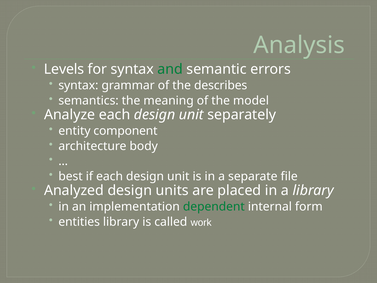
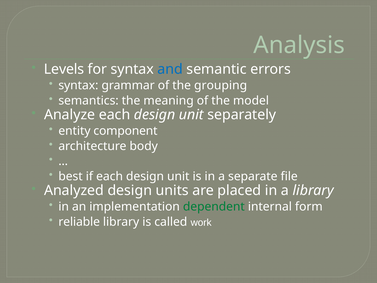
and colour: green -> blue (170, 69)
describes: describes -> grouping (221, 85)
entities: entities -> reliable (79, 222)
